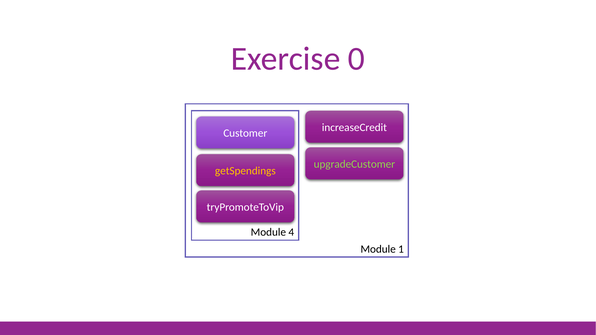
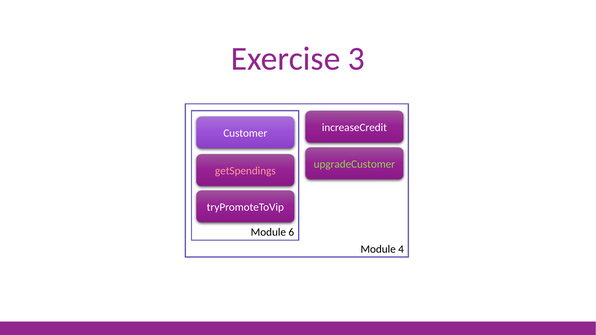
0: 0 -> 3 (356, 59)
getSpendings colour: yellow -> pink (245, 171)
4: 4 -> 6 (291, 232)
1: 1 -> 4 (401, 249)
